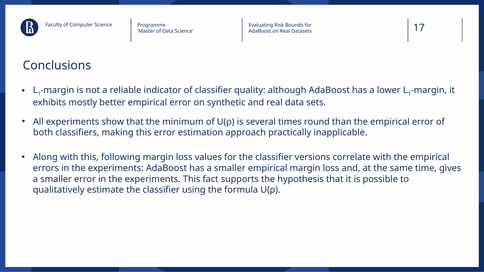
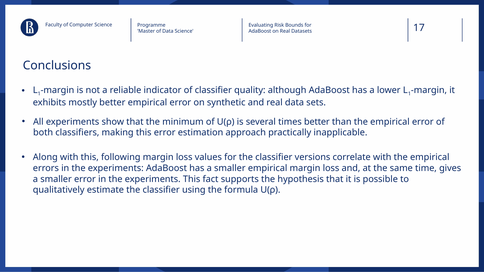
times round: round -> better (317, 122)
